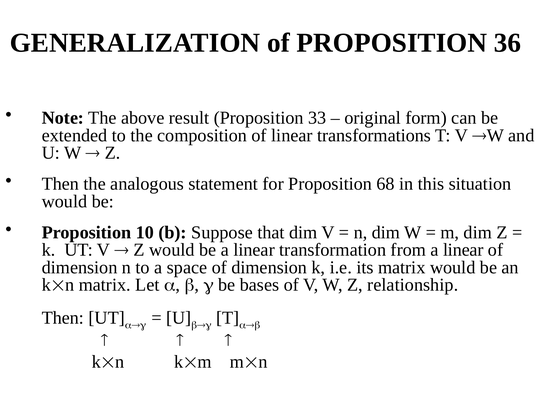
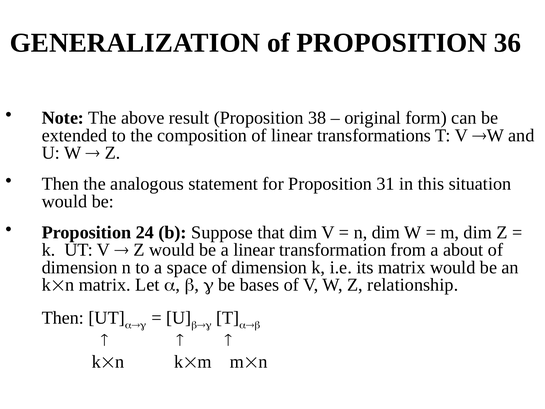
33: 33 -> 38 (317, 118)
68: 68 -> 31 (386, 184)
10: 10 -> 24 (145, 232)
from a linear: linear -> about (463, 250)
